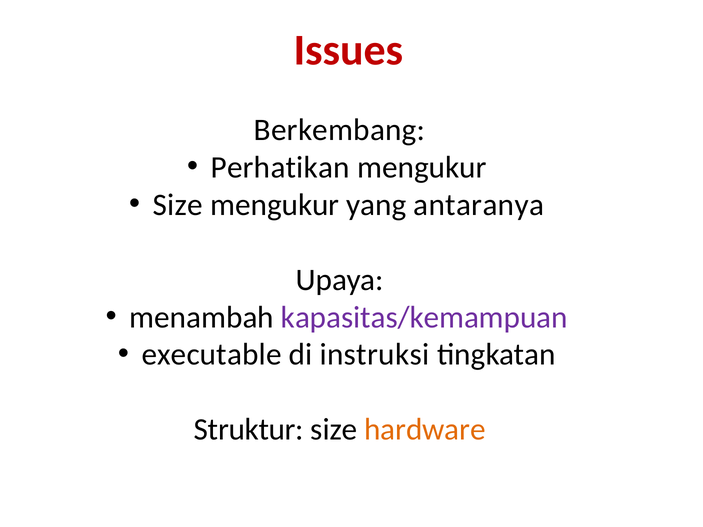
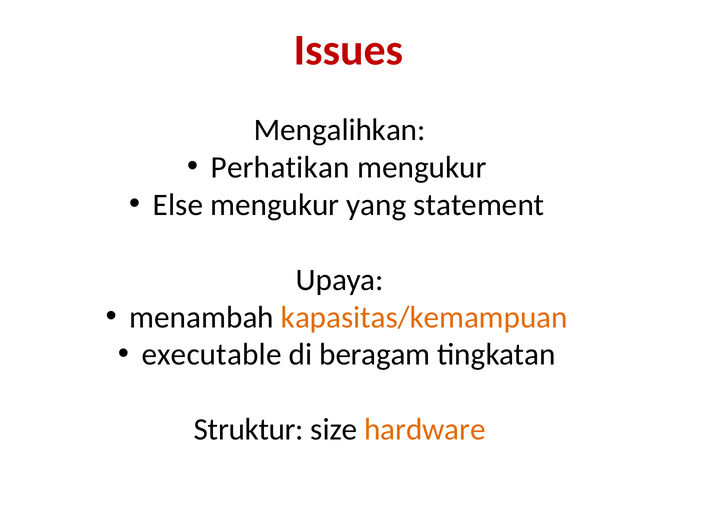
Berkembang: Berkembang -> Mengalihkan (340, 130)
Size: Size -> Else (178, 205)
antaranya: antaranya -> statement (479, 205)
kapasitas/kemampuan colour: purple -> orange (424, 317)
instruksi: instruksi -> beragam (375, 355)
